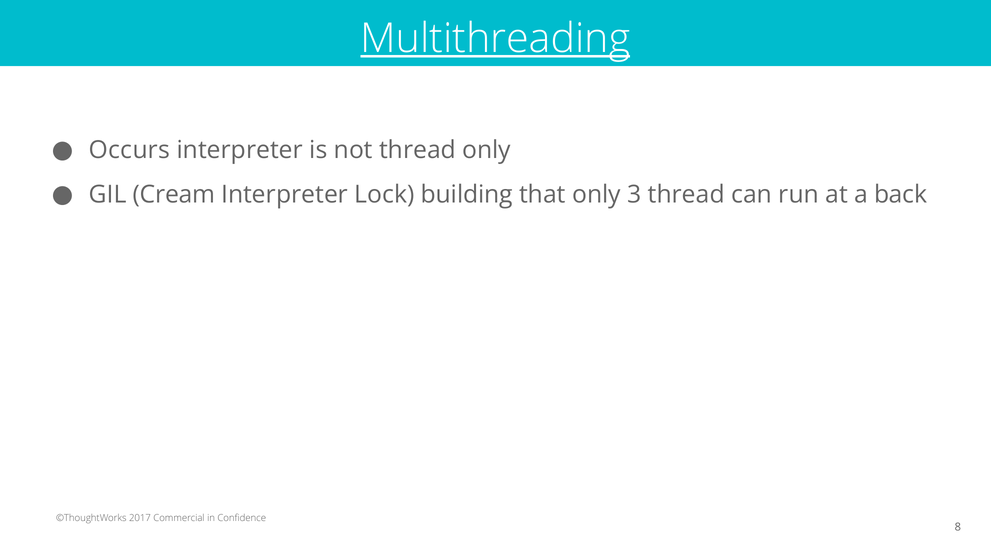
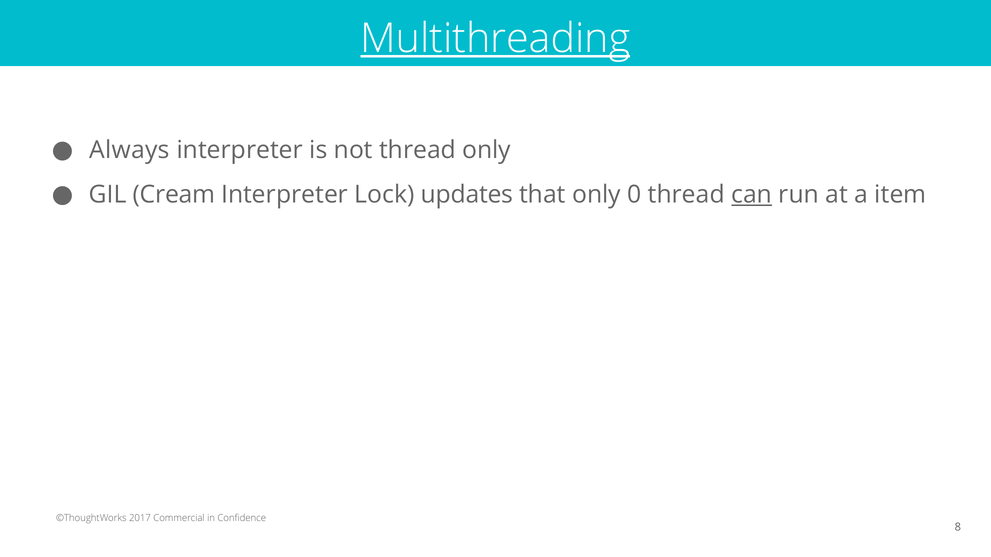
Occurs: Occurs -> Always (129, 150)
building: building -> updates (467, 195)
3: 3 -> 0 (634, 195)
can underline: none -> present (752, 195)
back: back -> item (900, 195)
